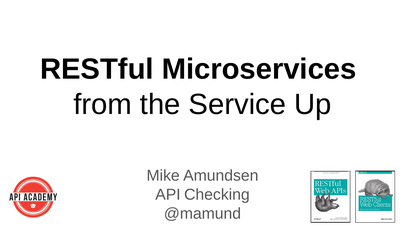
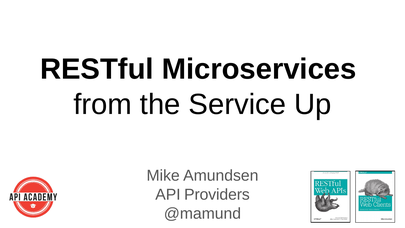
Checking: Checking -> Providers (217, 194)
